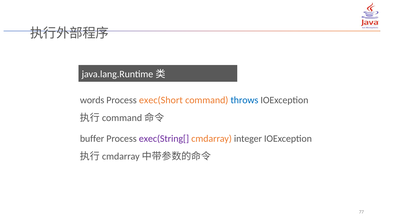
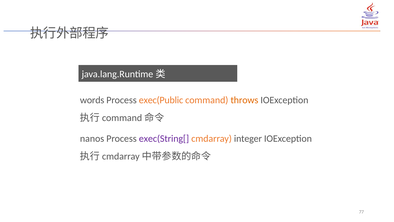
exec(Short: exec(Short -> exec(Public (161, 100)
throws colour: blue -> orange (244, 100)
buffer: buffer -> nanos (92, 138)
